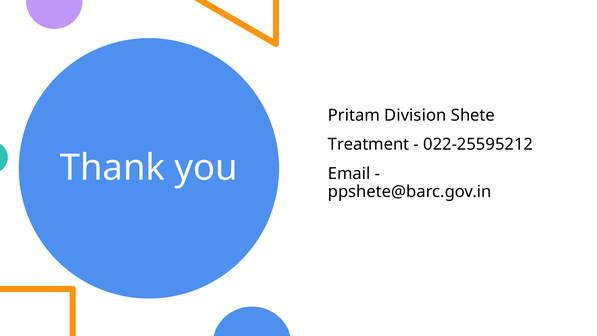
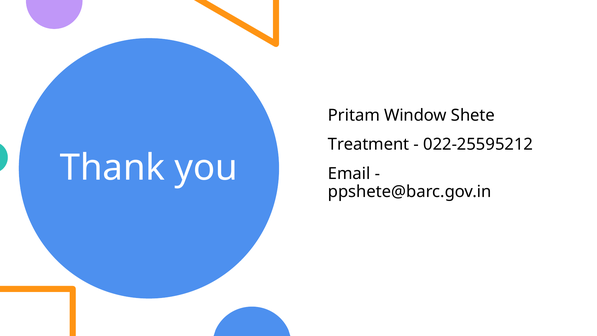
Division: Division -> Window (415, 115)
